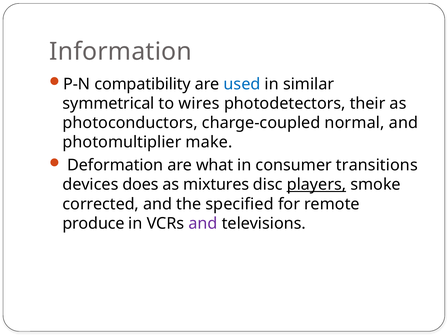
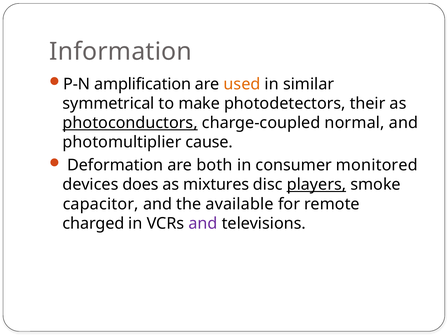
compatibility: compatibility -> amplification (143, 84)
used colour: blue -> orange (242, 84)
wires: wires -> make (199, 103)
photoconductors underline: none -> present (130, 123)
make: make -> cause (209, 142)
what: what -> both (214, 165)
transitions: transitions -> monitored (377, 165)
corrected: corrected -> capacitor (101, 204)
specified: specified -> available (240, 204)
produce: produce -> charged (93, 223)
